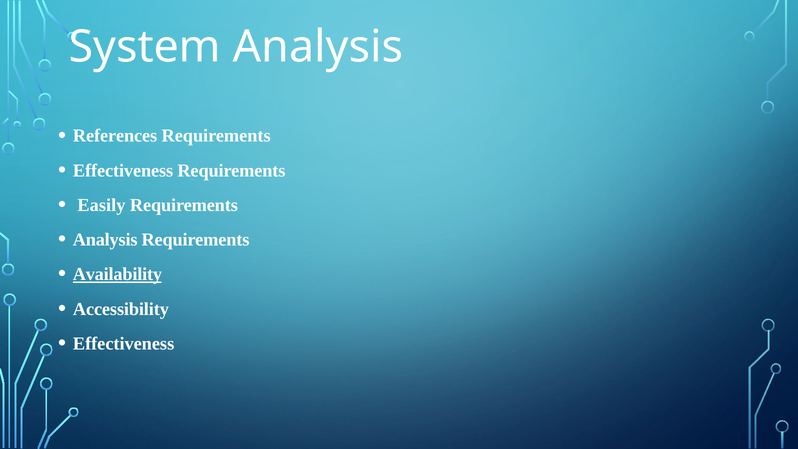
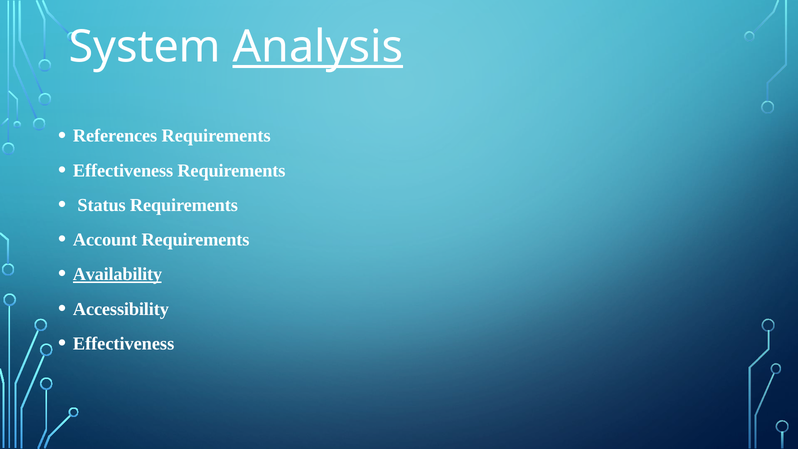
Analysis underline: none -> present (318, 47)
Easily: Easily -> Status (102, 205)
Analysis: Analysis -> Account (105, 240)
